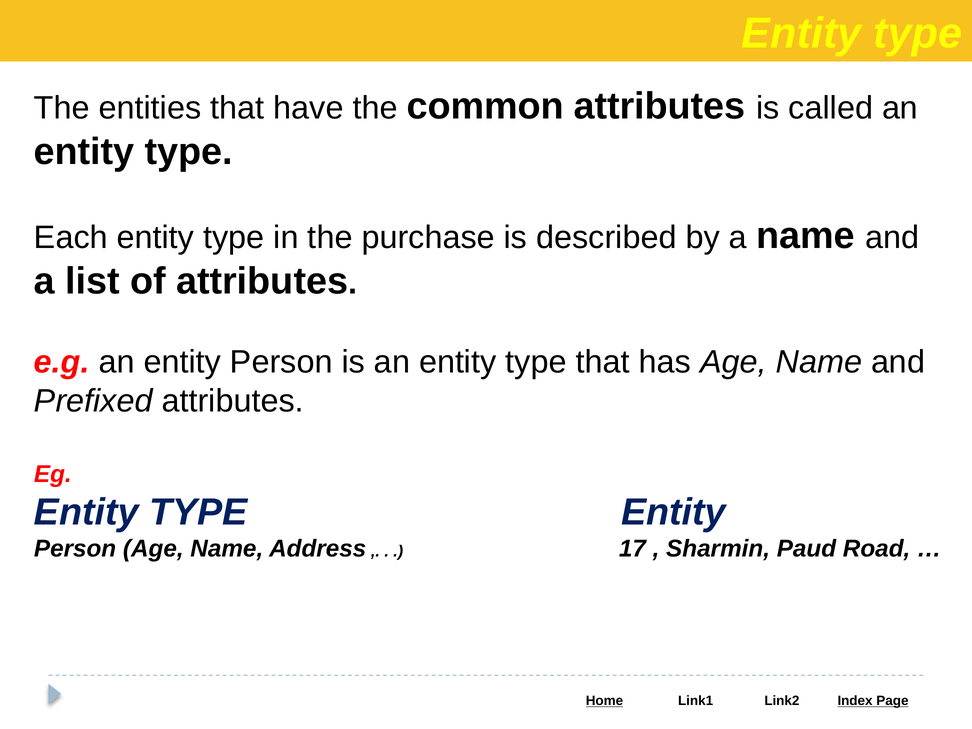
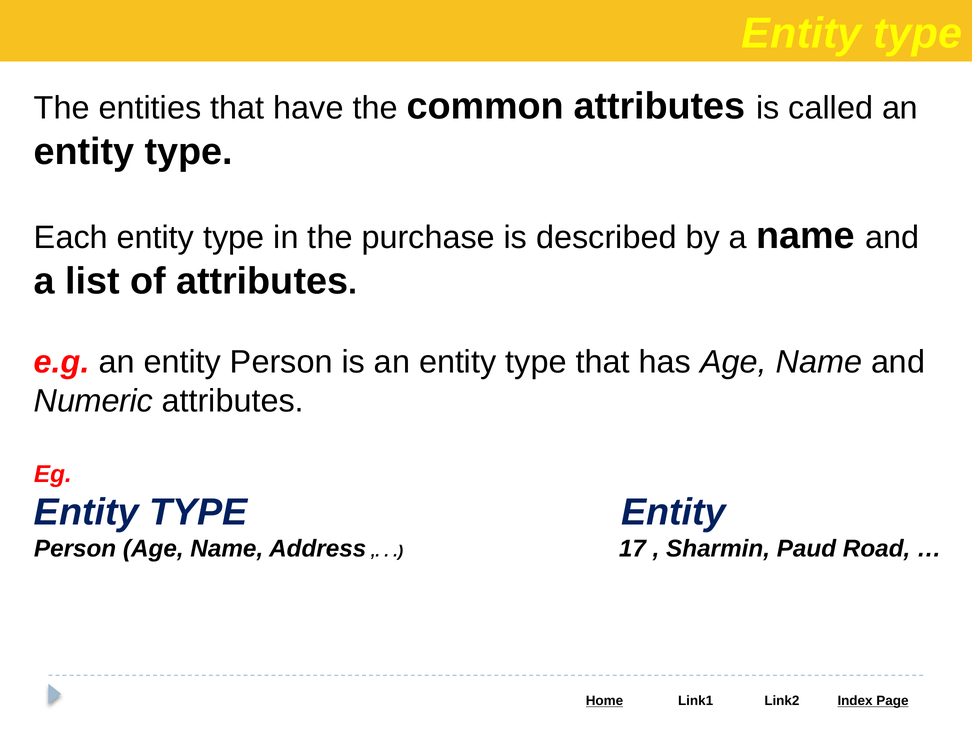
Prefixed: Prefixed -> Numeric (93, 401)
